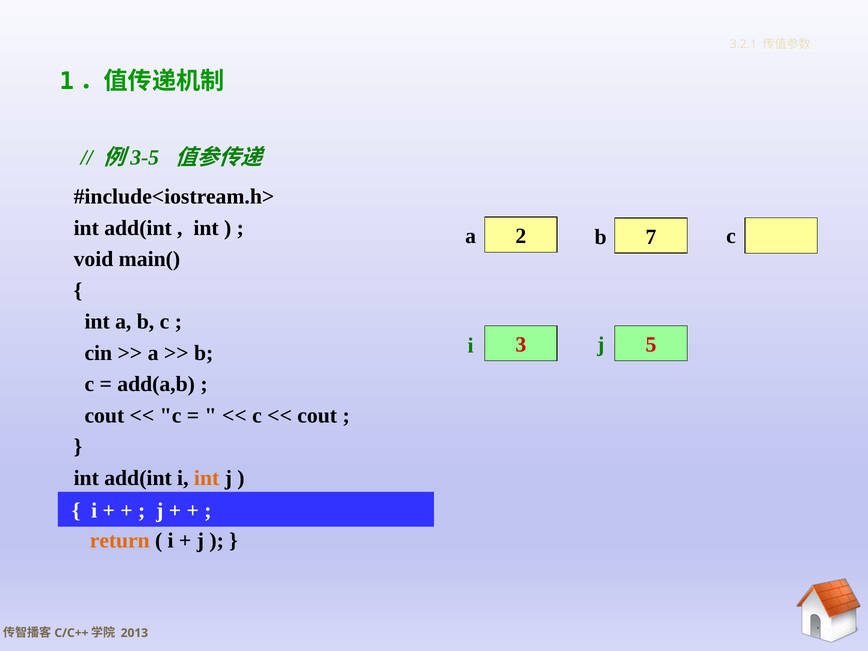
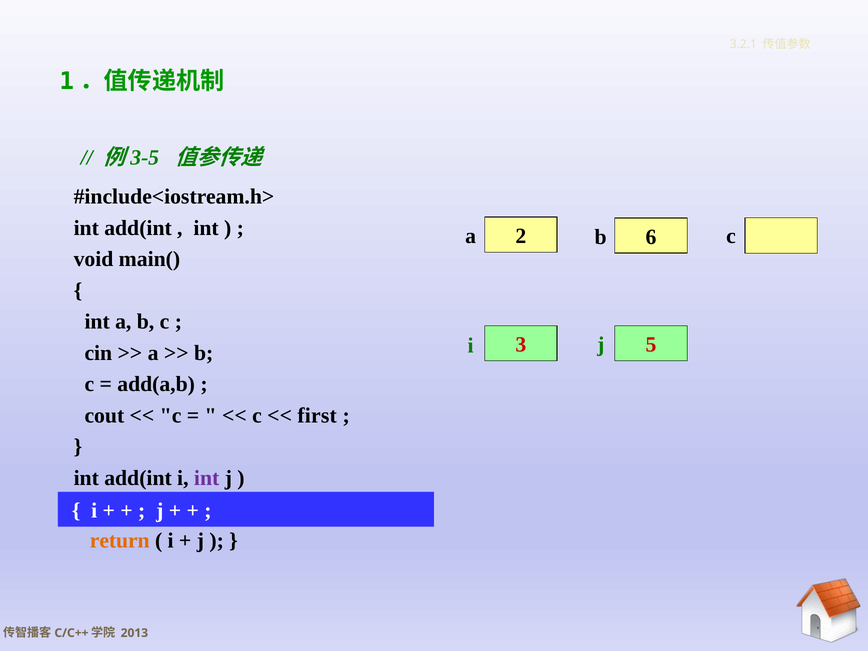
7: 7 -> 6 (651, 237)
cout: cout -> first (317, 415)
int colour: orange -> purple (207, 478)
